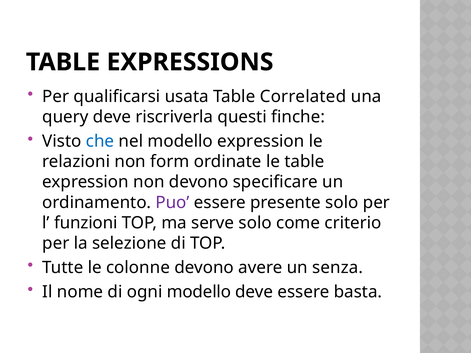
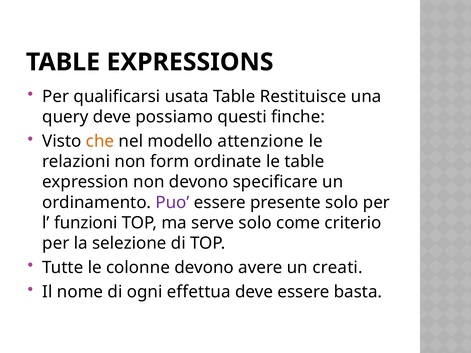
Correlated: Correlated -> Restituisce (303, 97)
riscriverla: riscriverla -> possiamo (174, 117)
che colour: blue -> orange (100, 141)
modello expression: expression -> attenzione (261, 141)
senza: senza -> creati (338, 268)
ogni modello: modello -> effettua (199, 292)
